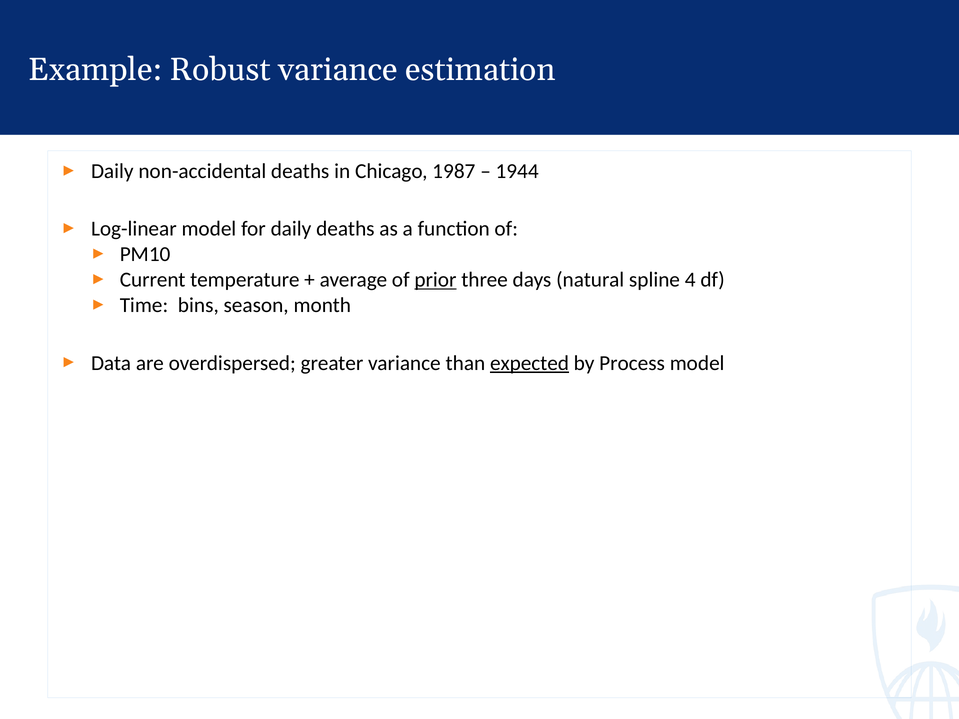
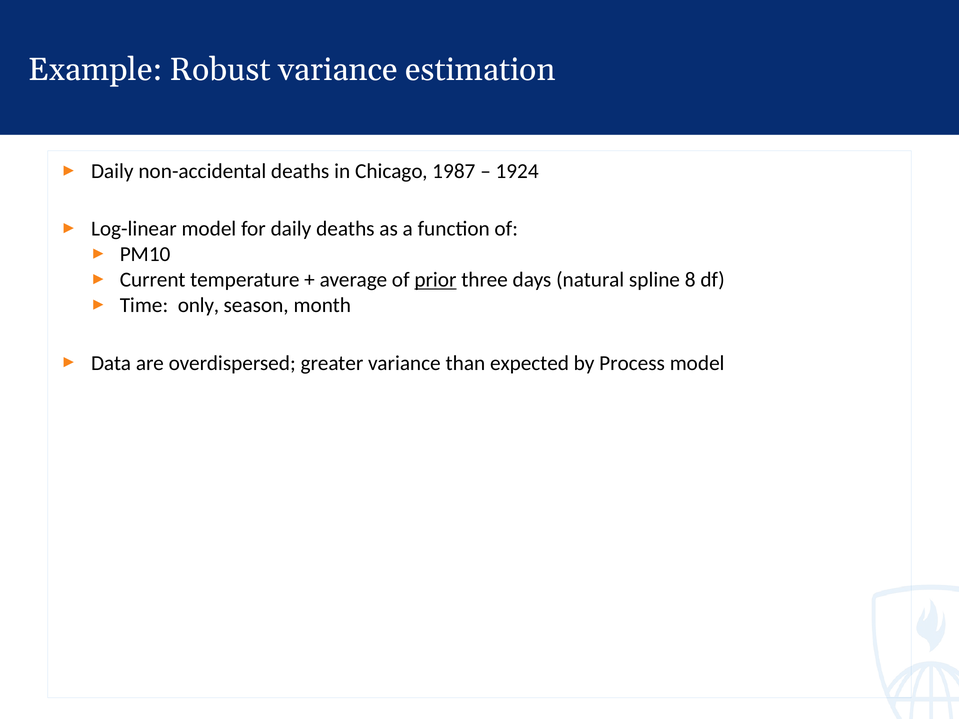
1944: 1944 -> 1924 (517, 171)
4: 4 -> 8 (690, 280)
bins: bins -> only (198, 306)
expected underline: present -> none (530, 363)
